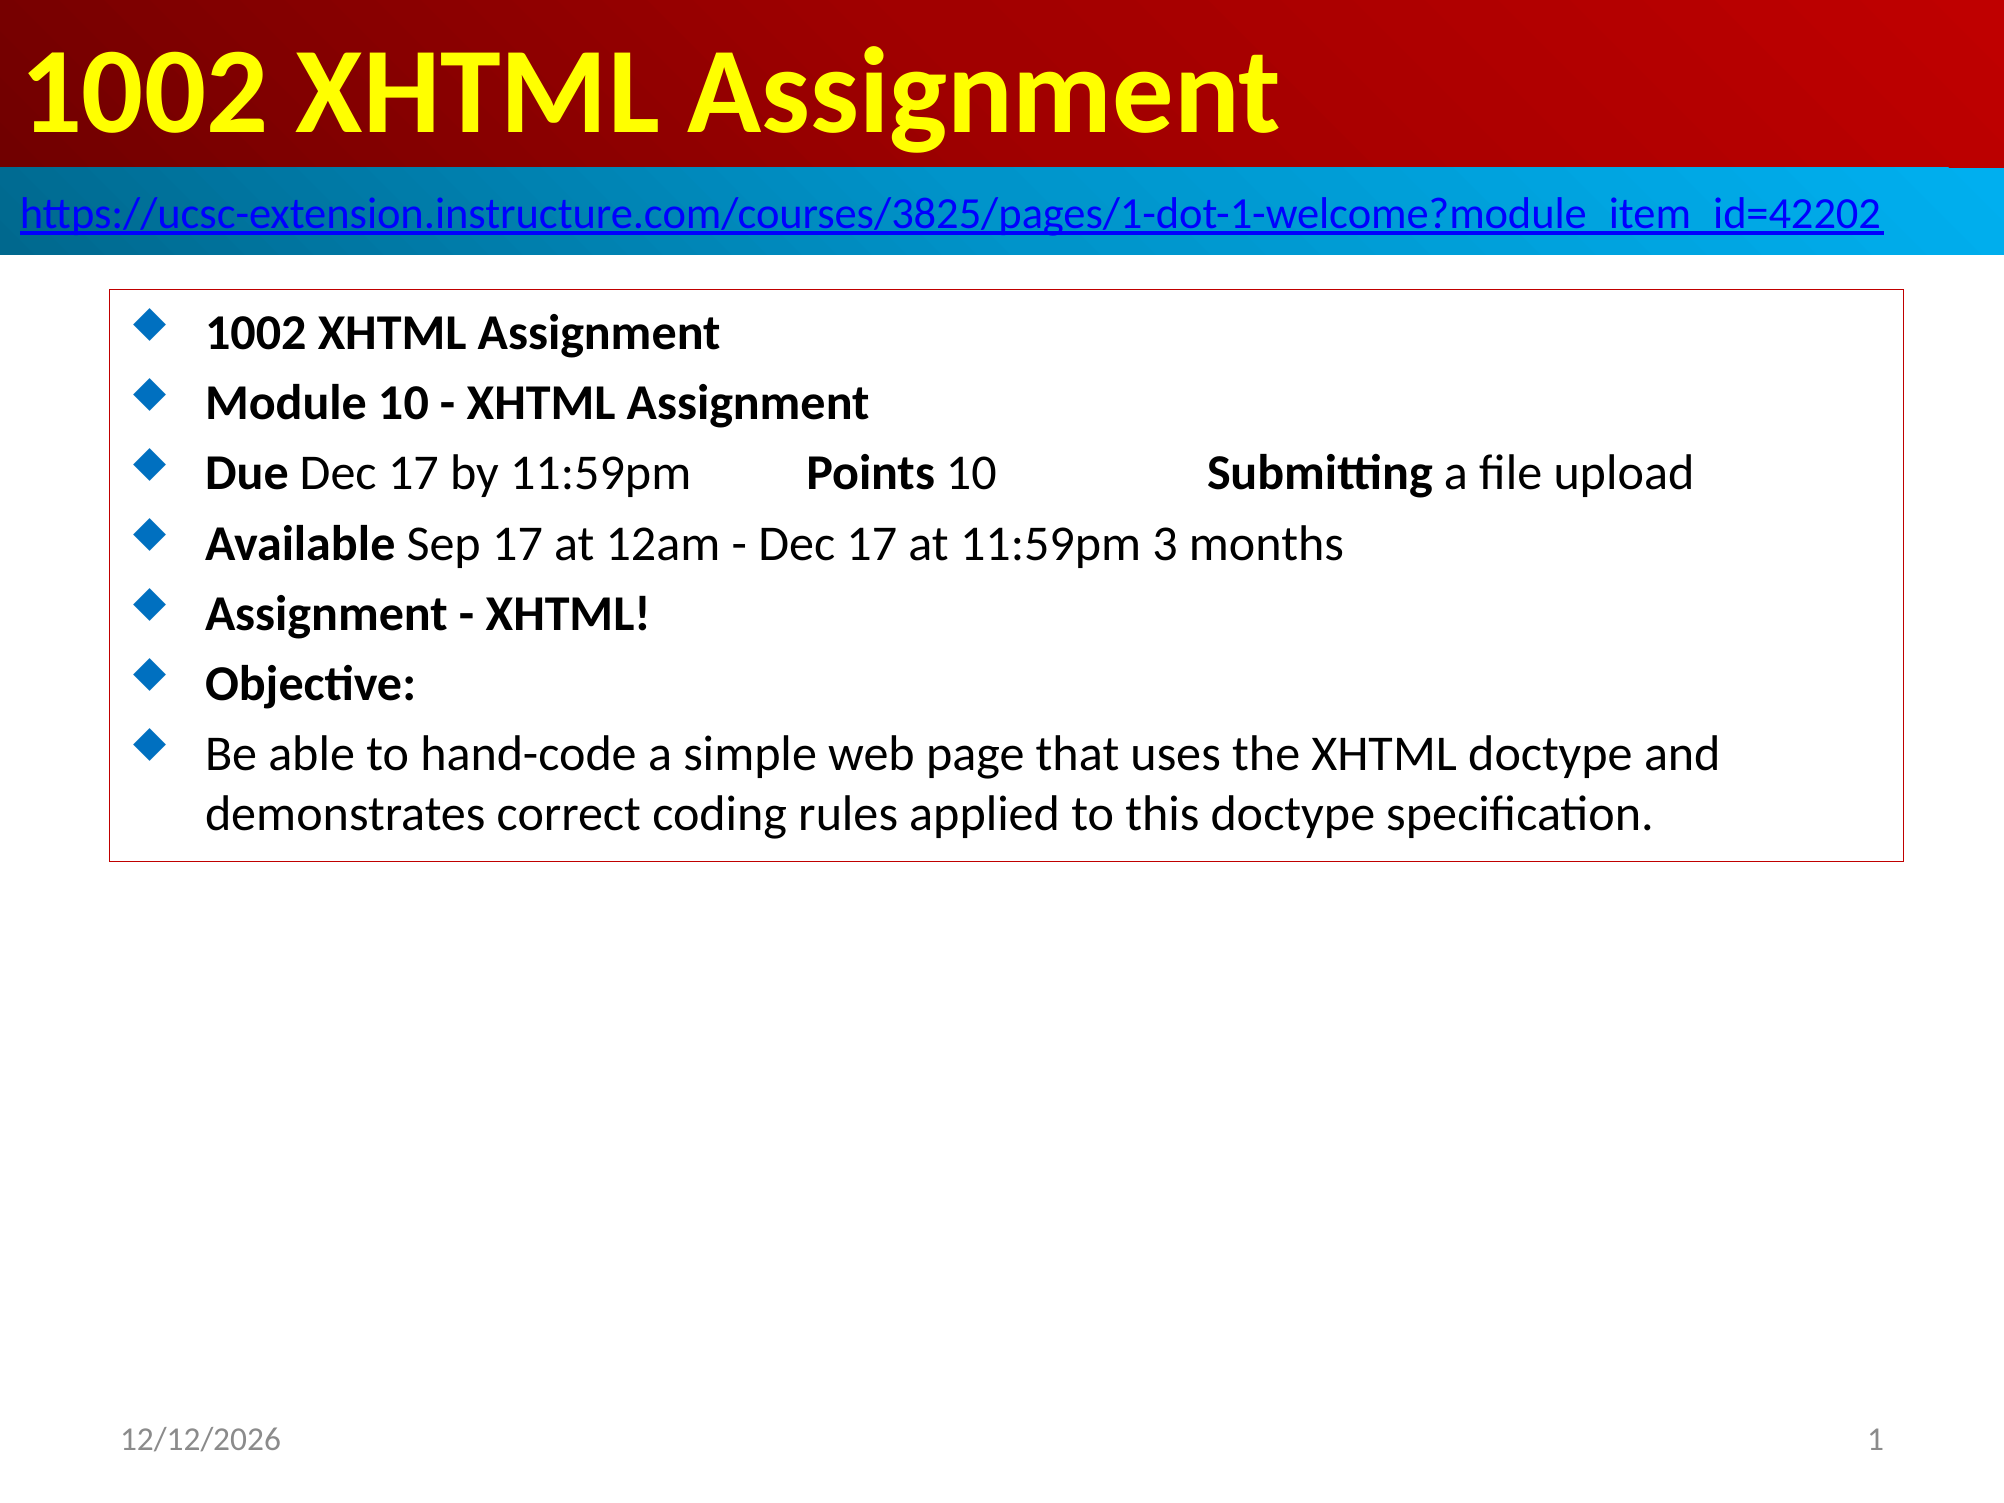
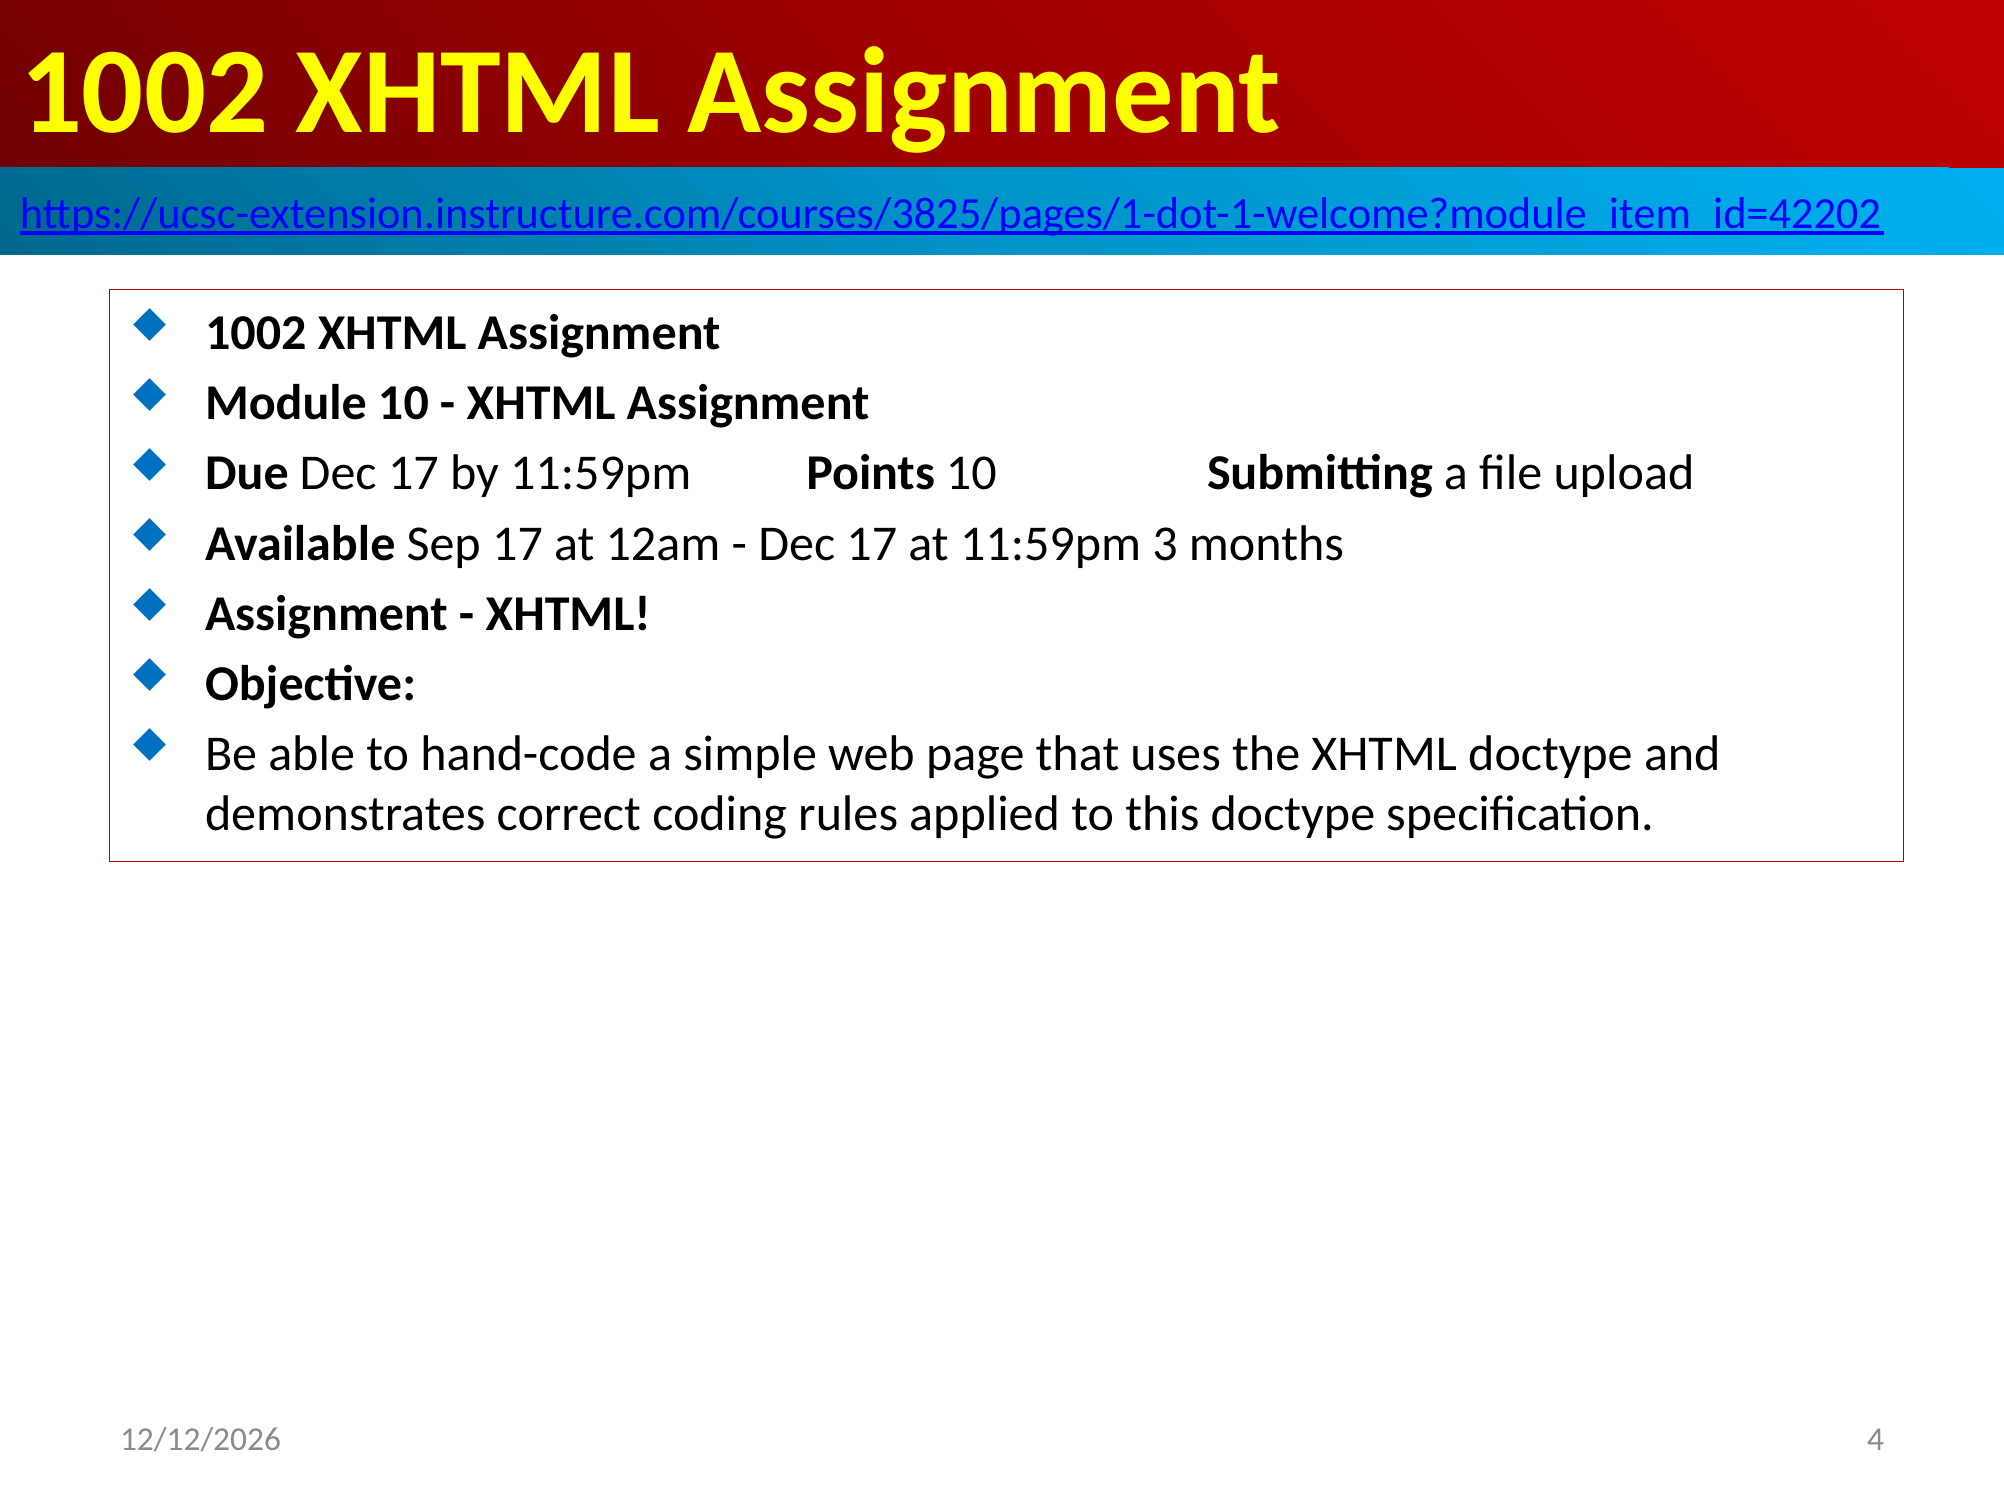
1: 1 -> 4 (1875, 1439)
